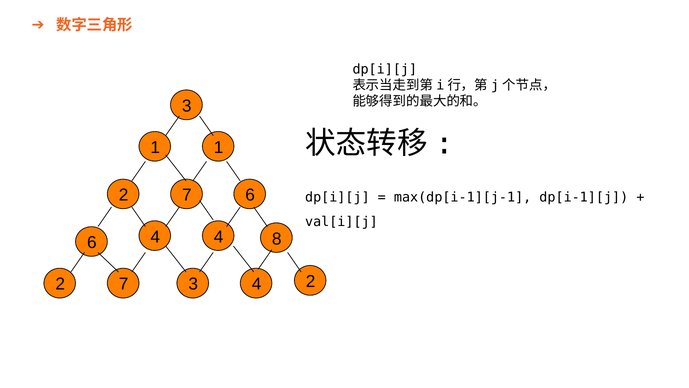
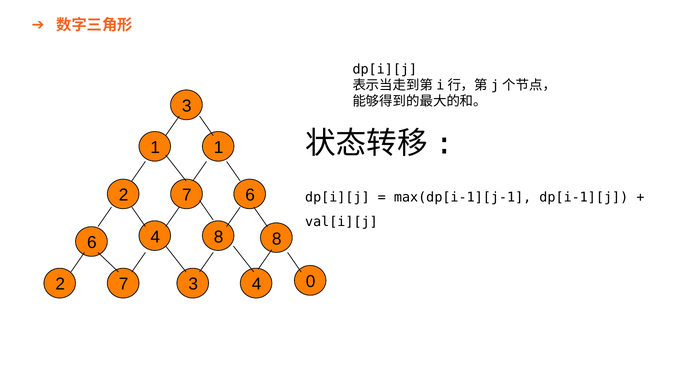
4 4: 4 -> 8 (219, 237)
4 2: 2 -> 0 (311, 281)
